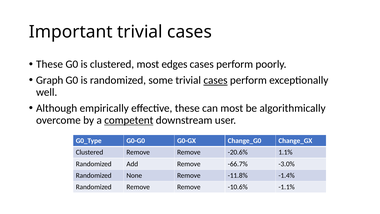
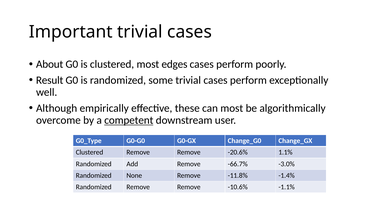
These: These -> About (50, 64)
Graph: Graph -> Result (50, 80)
cases underline: present -> none (215, 80)
